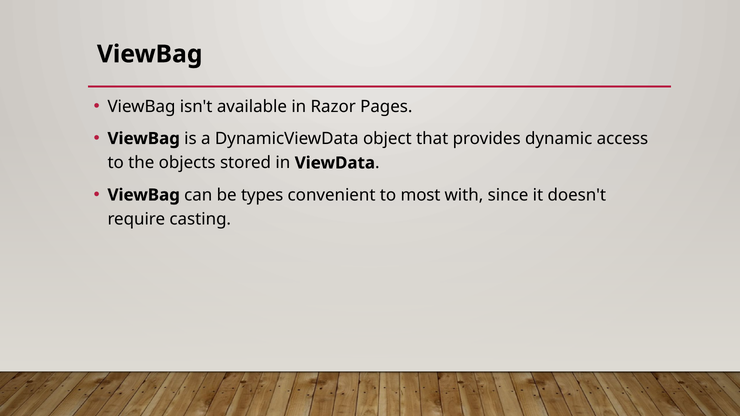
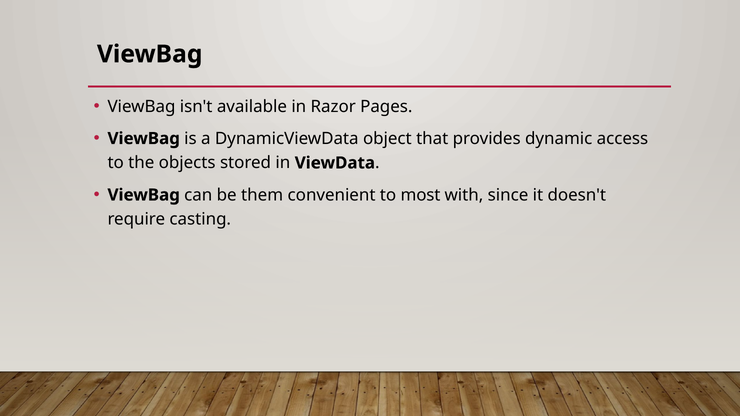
types: types -> them (262, 195)
